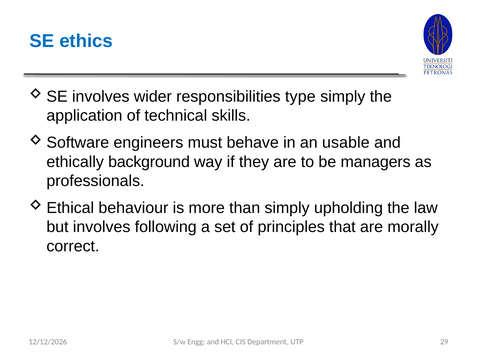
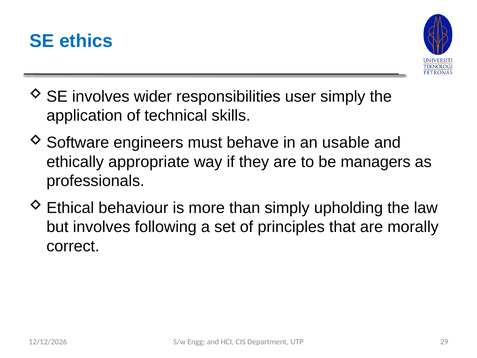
type: type -> user (300, 96)
background: background -> appropriate (149, 162)
